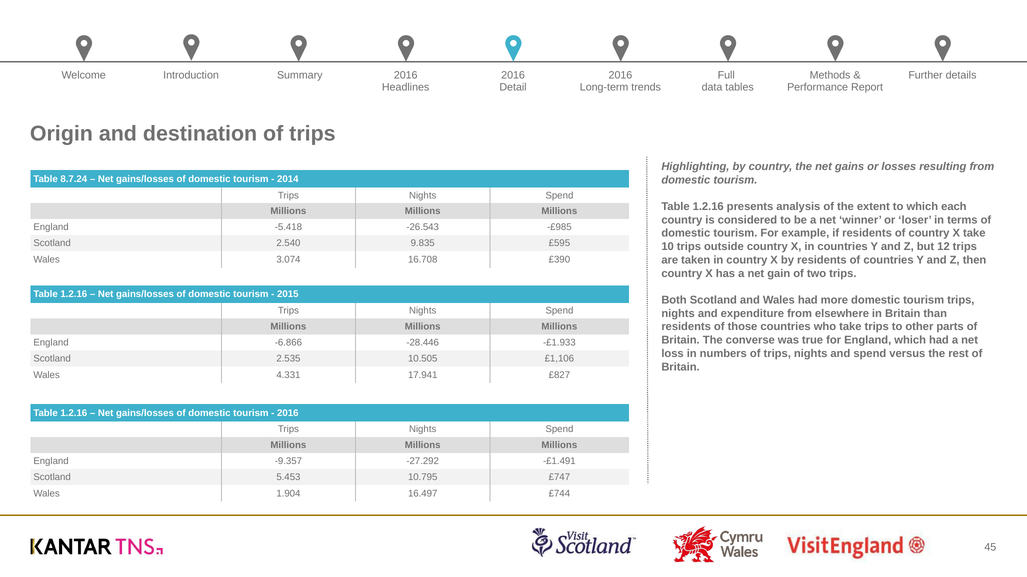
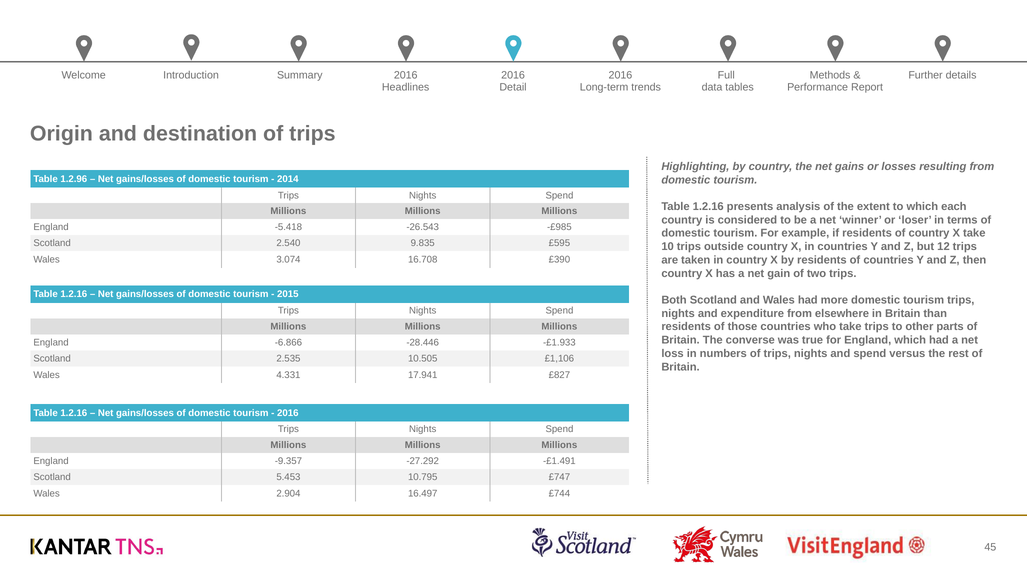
8.7.24: 8.7.24 -> 1.2.96 (74, 179)
1.904: 1.904 -> 2.904 (288, 494)
